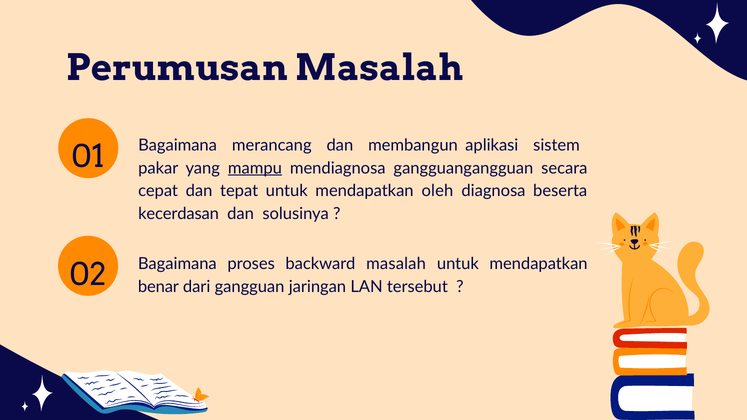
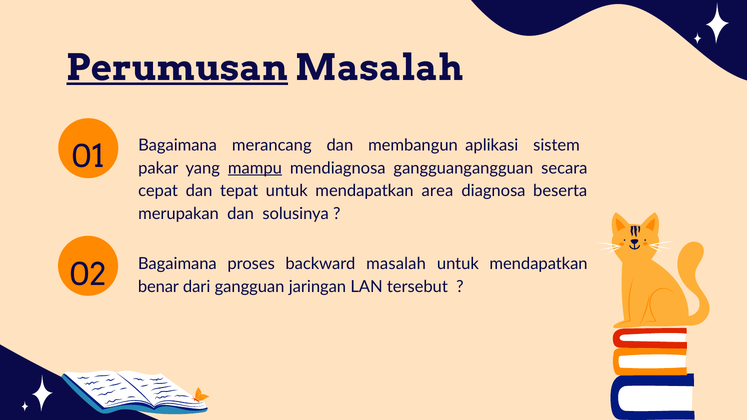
Perumusan underline: none -> present (177, 68)
oleh: oleh -> area (437, 191)
kecerdasan: kecerdasan -> merupakan (179, 214)
